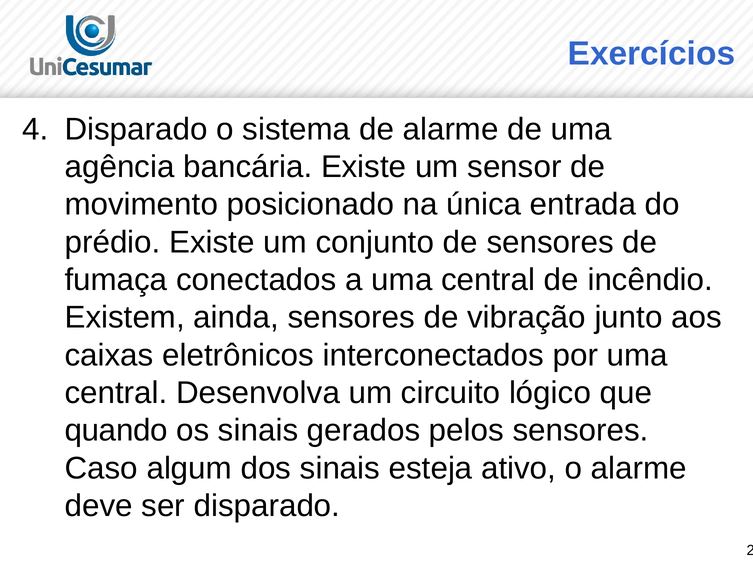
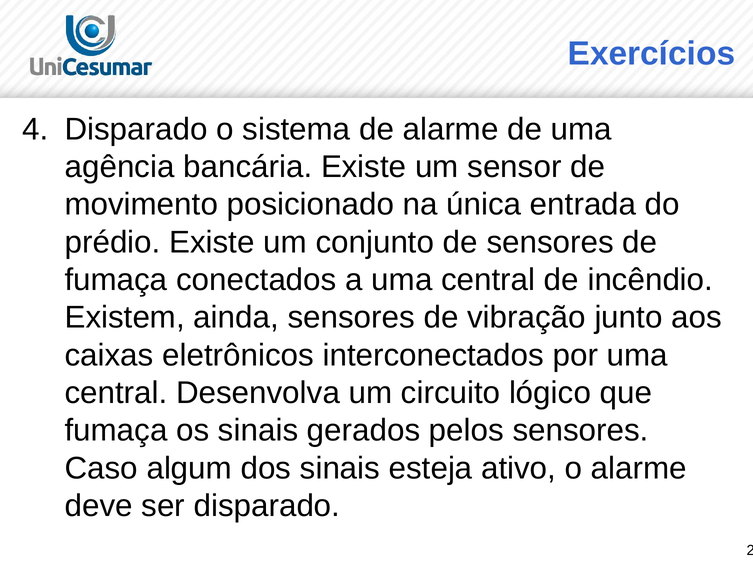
quando: quando -> fumaça (116, 430)
